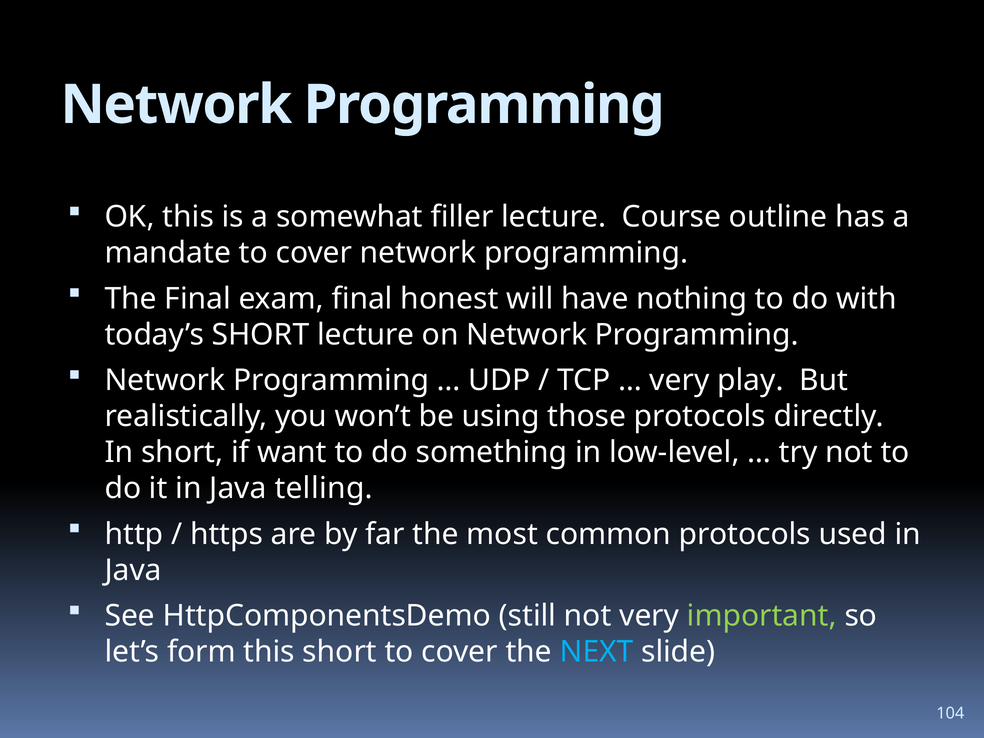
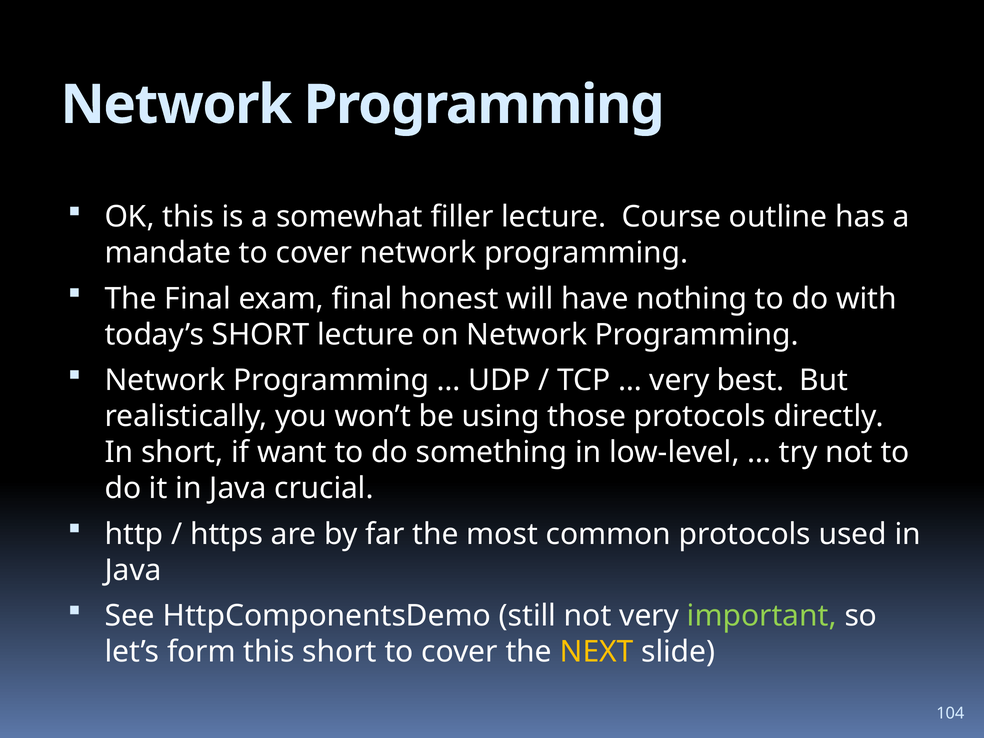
play: play -> best (751, 380)
telling: telling -> crucial (324, 489)
NEXT colour: light blue -> yellow (597, 652)
